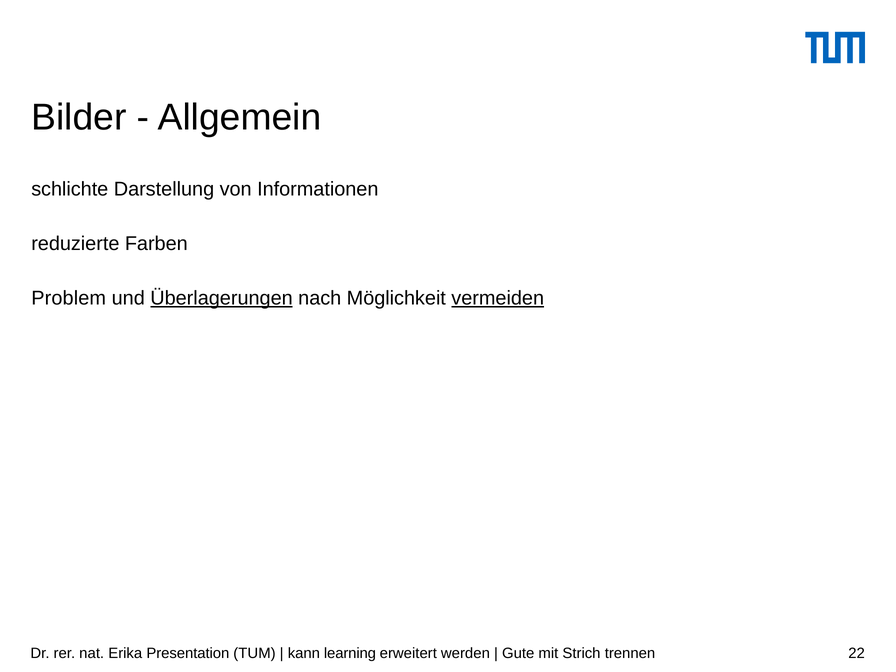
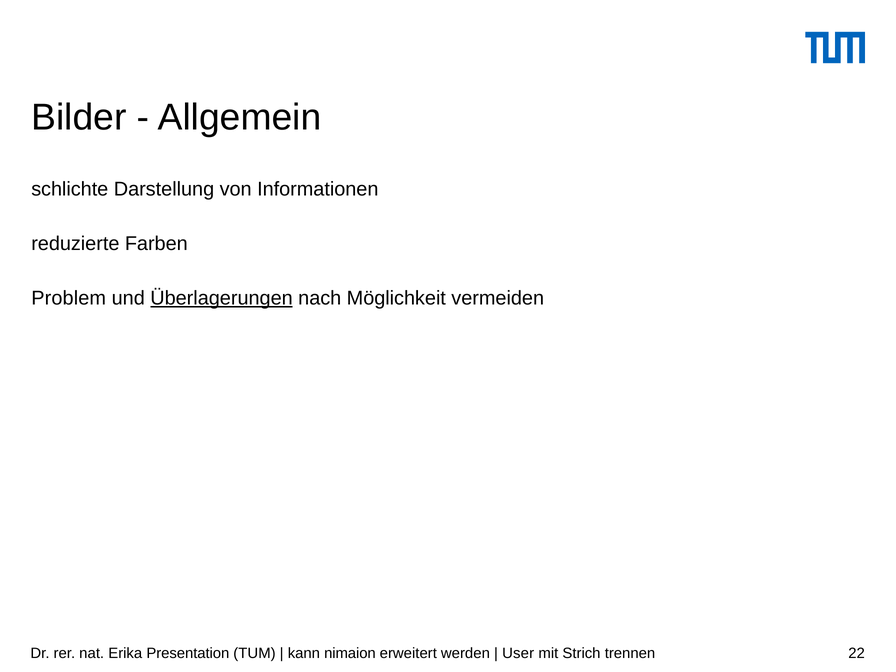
vermeiden underline: present -> none (498, 298)
learning: learning -> nimaion (350, 653)
Gute: Gute -> User (518, 653)
